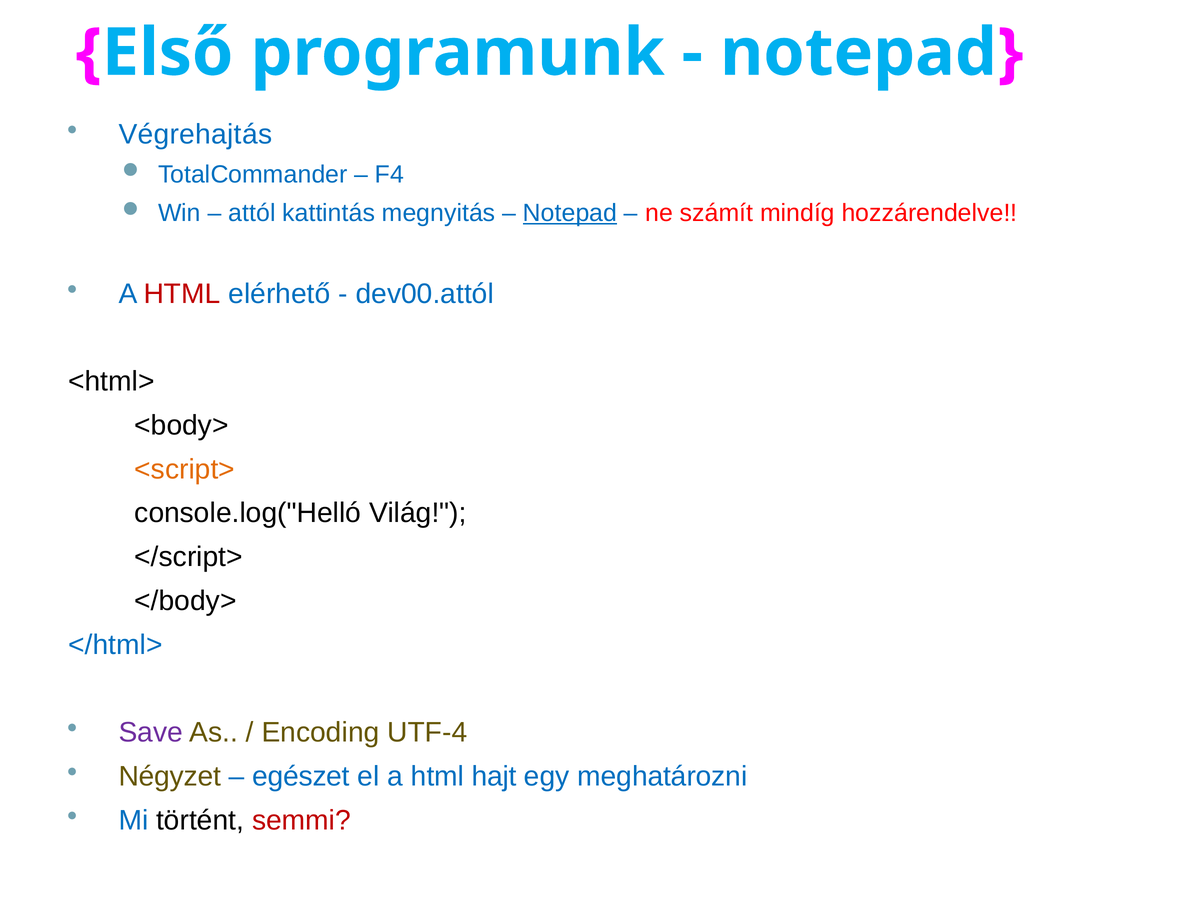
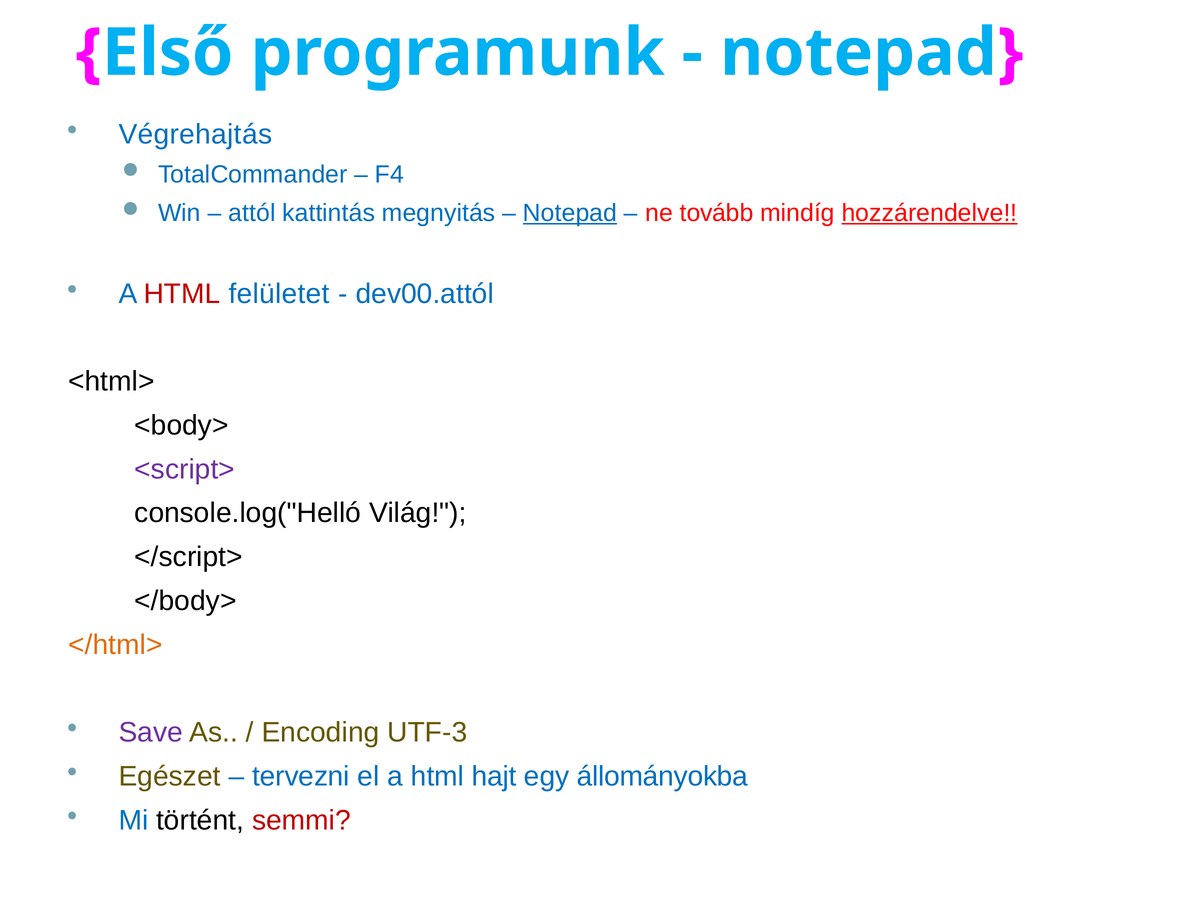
számít: számít -> tovább (717, 213)
hozzárendelve underline: none -> present (929, 213)
elérhető: elérhető -> felületet (279, 294)
<script> colour: orange -> purple (185, 469)
</html> colour: blue -> orange (115, 645)
UTF-4: UTF-4 -> UTF-3 (427, 733)
Négyzet: Négyzet -> Egészet (170, 776)
egészet: egészet -> tervezni (301, 776)
meghatározni: meghatározni -> állományokba (662, 776)
